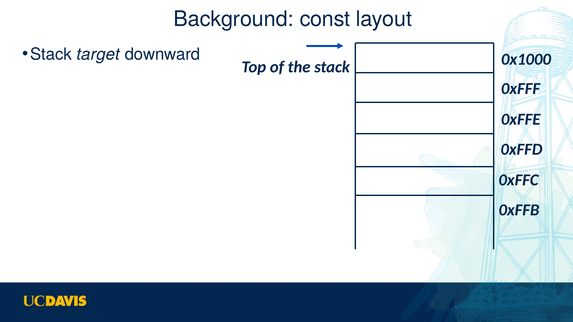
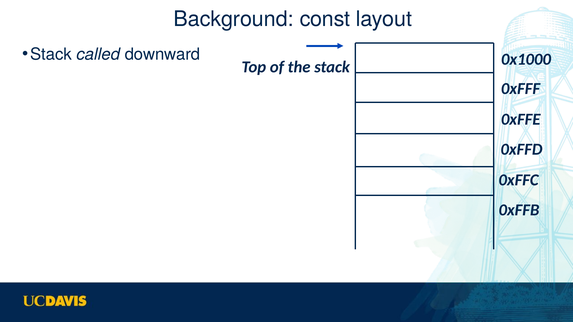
target: target -> called (98, 54)
